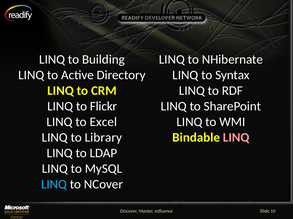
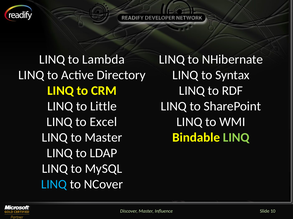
Building: Building -> Lambda (103, 60)
Flickr: Flickr -> Little (103, 107)
to Library: Library -> Master (103, 138)
LINQ colour: pink -> light green (236, 138)
